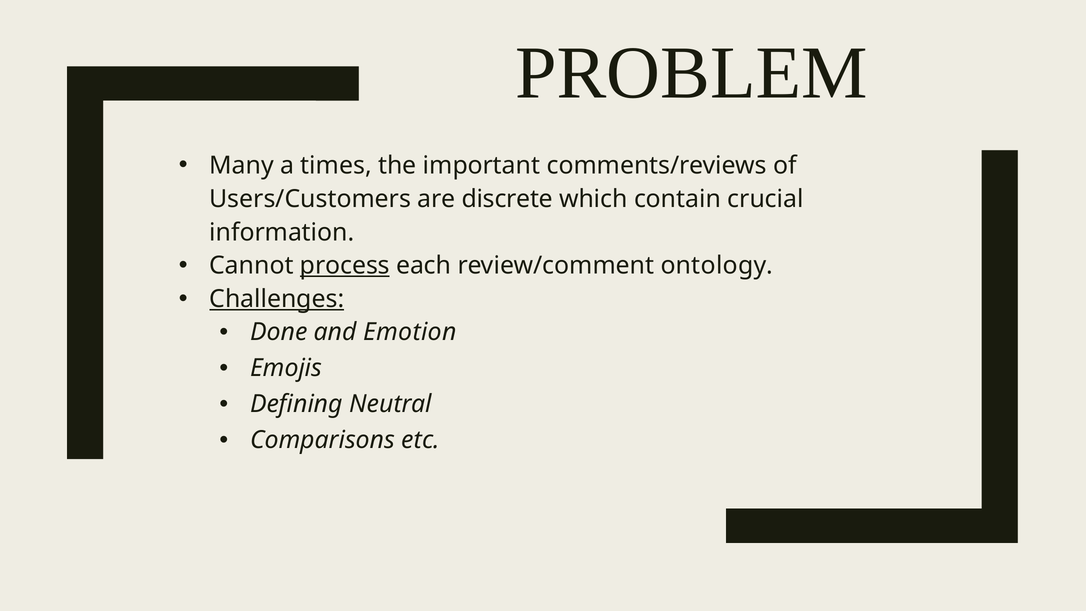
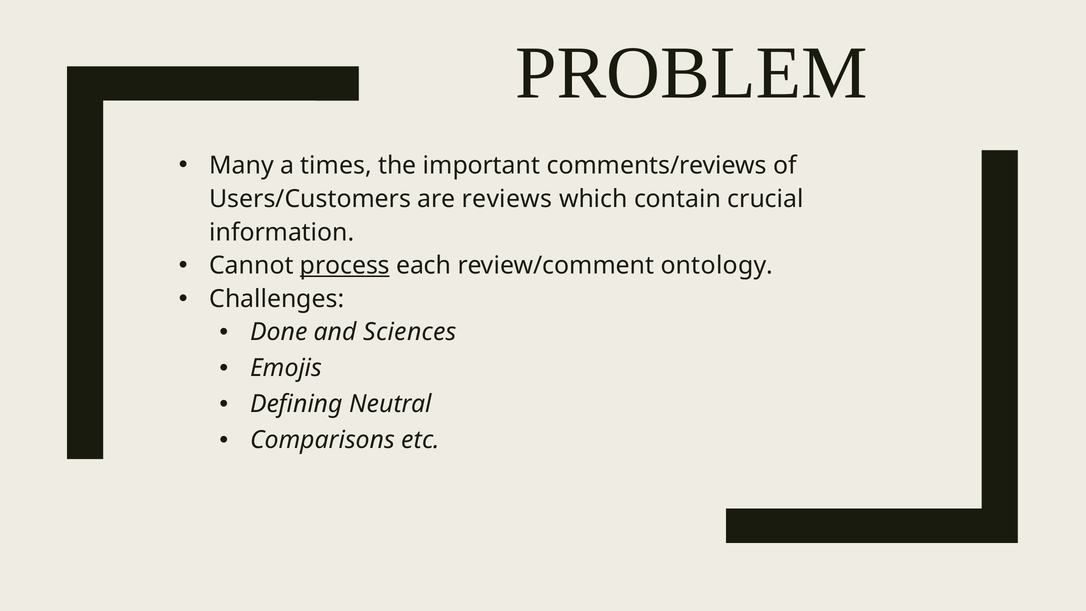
discrete: discrete -> reviews (507, 199)
Challenges underline: present -> none (277, 299)
Emotion: Emotion -> Sciences (410, 332)
